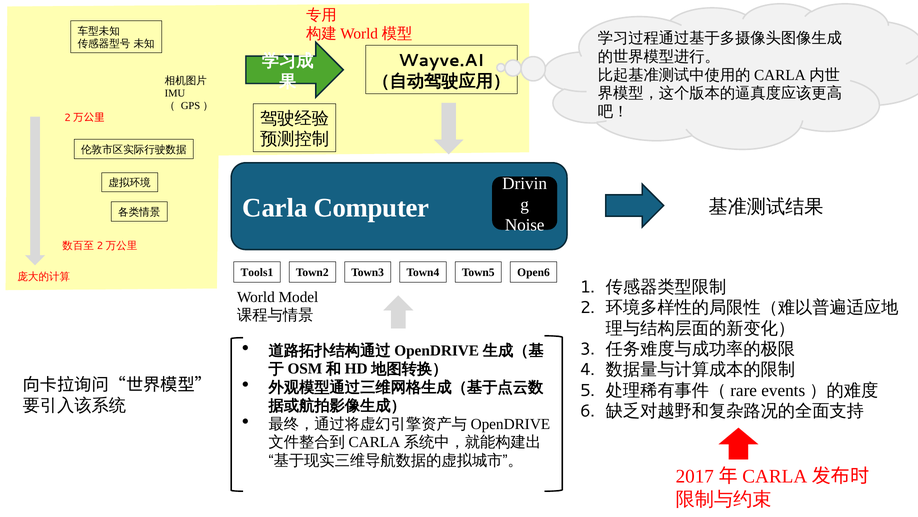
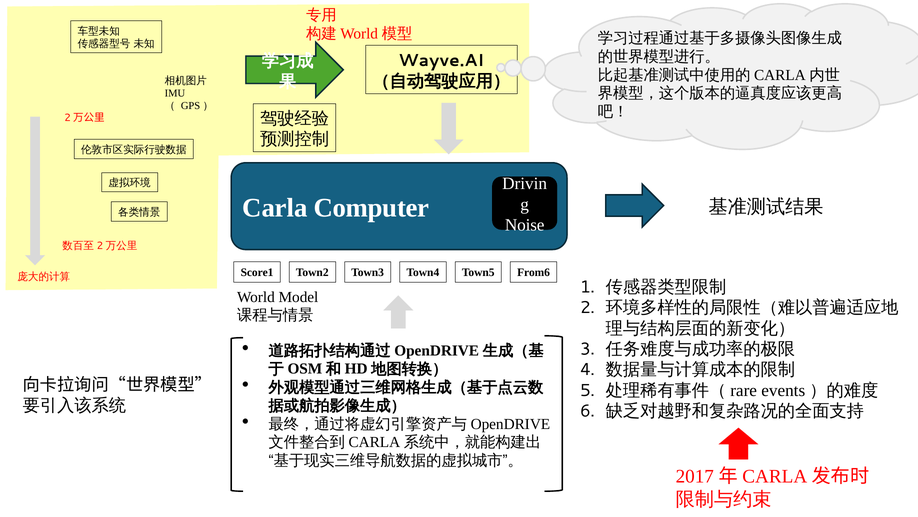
Tools1: Tools1 -> Score1 (257, 272)
Open6: Open6 -> From6 (534, 272)
